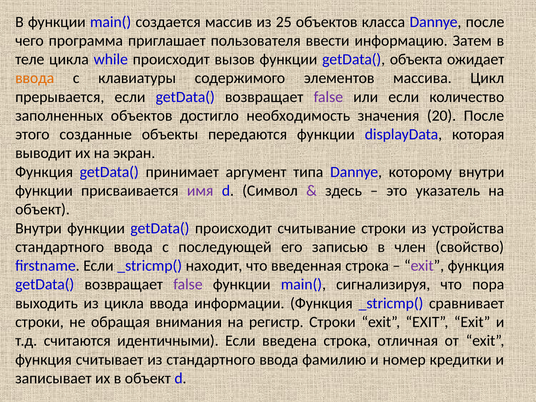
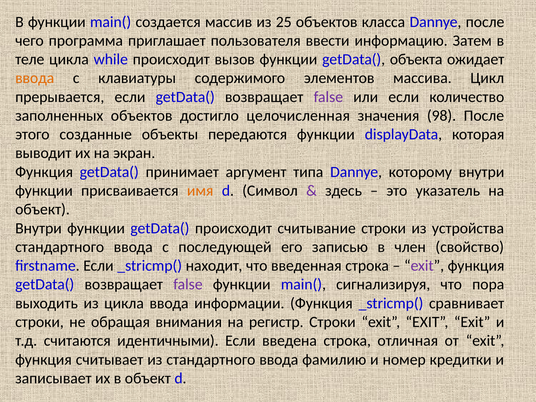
необходимость: необходимость -> целочисленная (298, 116)
20: 20 -> 98 (442, 116)
имя colour: purple -> orange (200, 191)
